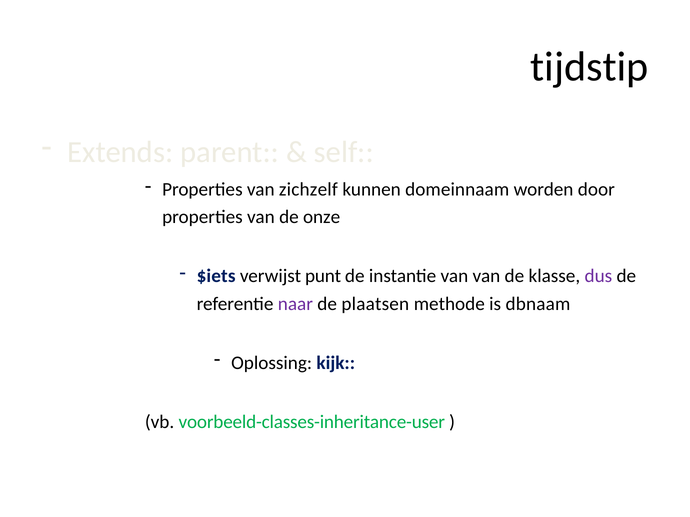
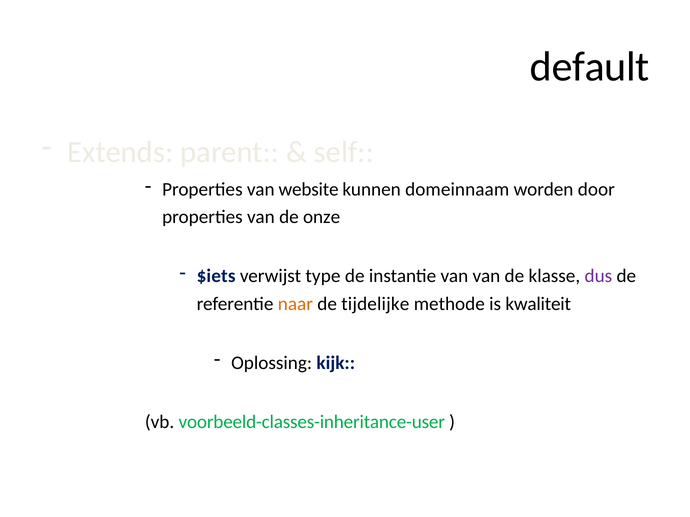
tijdstip: tijdstip -> default (590, 67)
zichzelf: zichzelf -> website (309, 190)
punt: punt -> type (323, 276)
naar colour: purple -> orange (295, 304)
plaatsen: plaatsen -> tijdelijke (375, 304)
dbnaam: dbnaam -> kwaliteit (538, 304)
